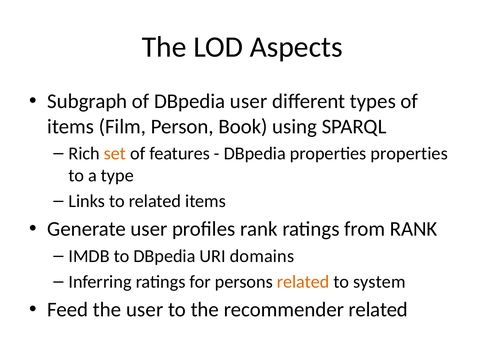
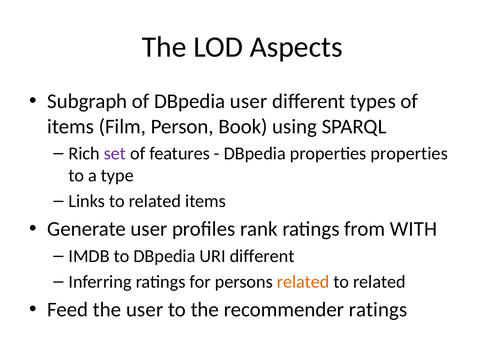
set colour: orange -> purple (115, 153)
from RANK: RANK -> WITH (413, 229)
URI domains: domains -> different (262, 256)
system: system -> related (379, 282)
recommender related: related -> ratings (378, 309)
